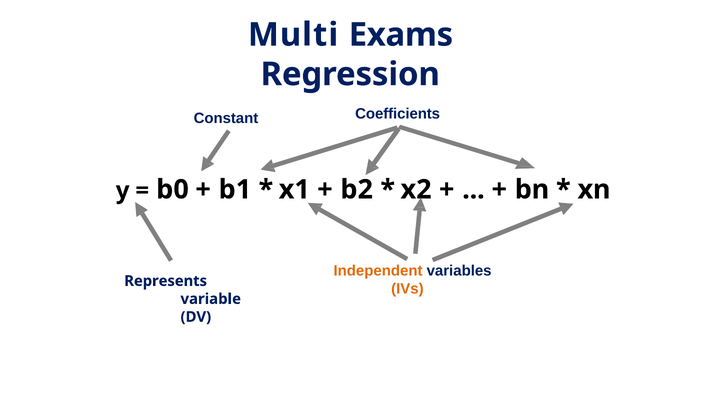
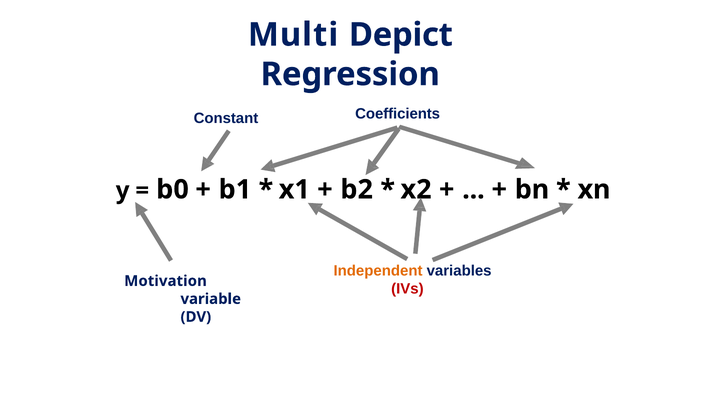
Exams: Exams -> Depict (401, 35)
Represents: Represents -> Motivation (166, 281)
IVs colour: orange -> red (407, 289)
